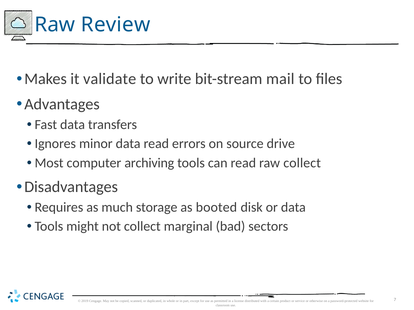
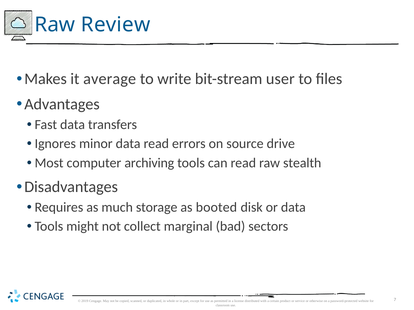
validate: validate -> average (110, 79)
mail: mail -> user (280, 79)
raw collect: collect -> stealth (302, 163)
